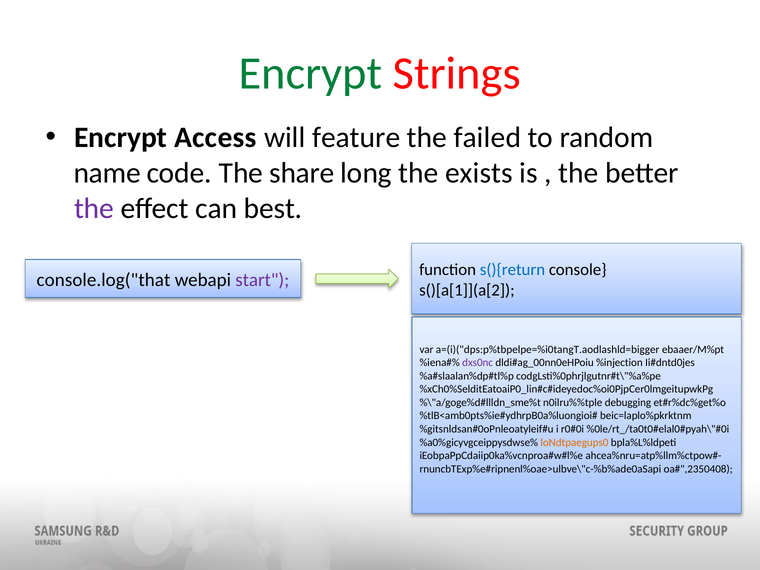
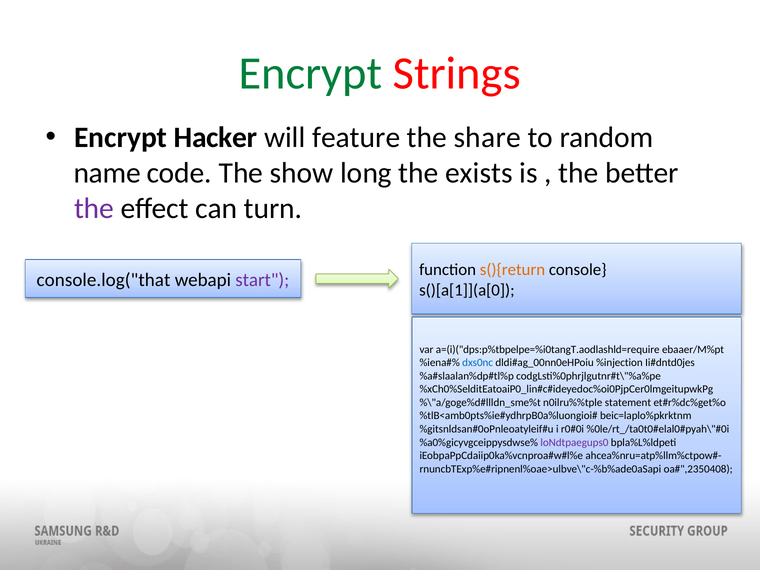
Access: Access -> Hacker (216, 138)
failed: failed -> share (487, 138)
share: share -> show (302, 173)
best: best -> turn (273, 208)
s(){return colour: blue -> orange (512, 270)
s()[a[1]](a[2: s()[a[1]](a[2 -> s()[a[1]](a[0 (467, 290)
a=(i)("dps:p%tbpelpe=%i0tangT.aodlashld=bigger: a=(i)("dps:p%tbpelpe=%i0tangT.aodlashld=bigger -> a=(i)("dps:p%tbpelpe=%i0tangT.aodlashld=require (548, 349)
dxs0nc colour: purple -> blue (478, 363)
debugging: debugging -> statement (628, 403)
loNdtpaegups0 colour: orange -> purple (574, 442)
